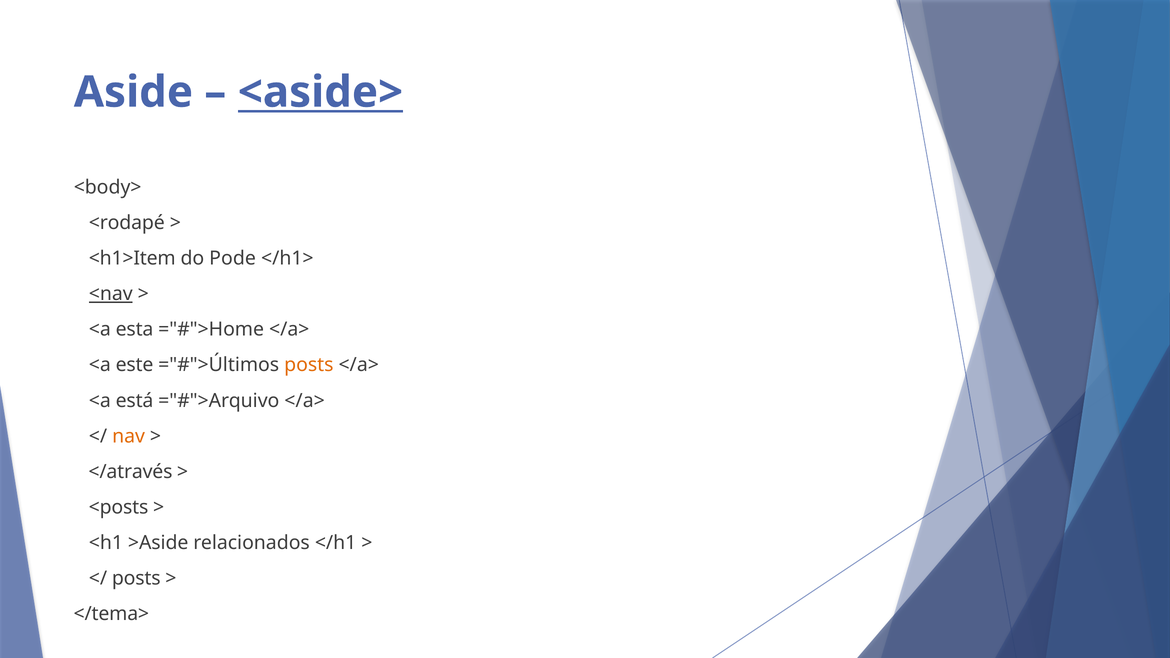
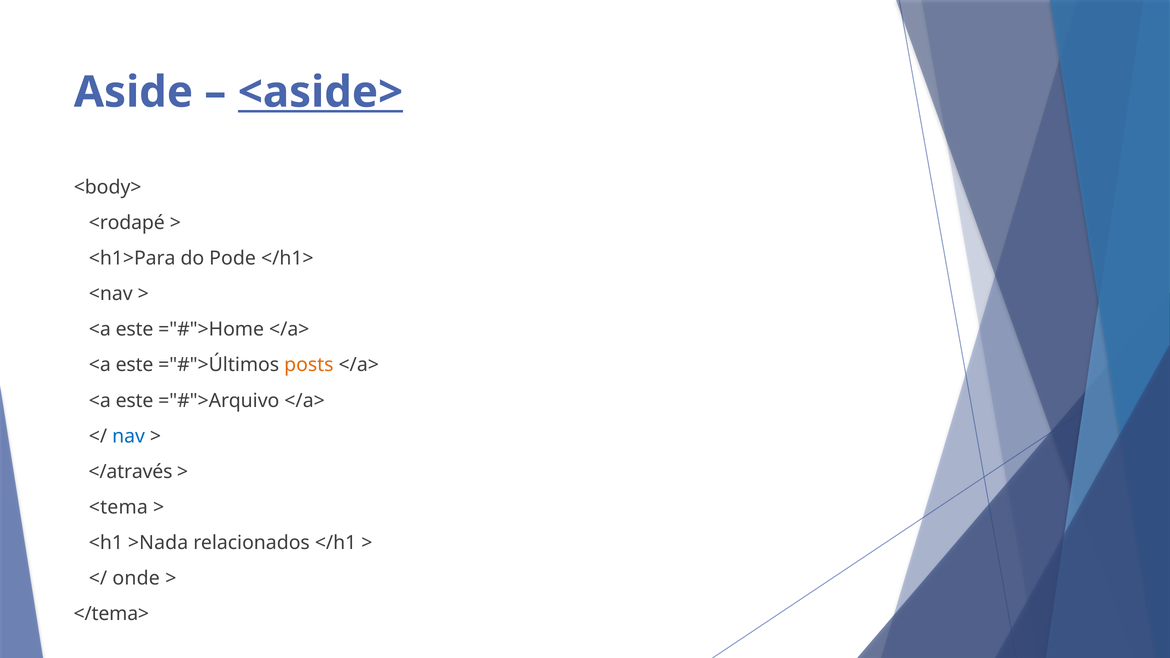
<h1>Item: <h1>Item -> <h1>Para (132, 258)
<nav underline: present -> none (111, 294)
esta: esta -> este (135, 330)
está: está -> este (135, 401)
nav colour: orange -> blue (129, 436)
<posts: <posts -> <tema (118, 507)
>Aside: >Aside -> >Nada (158, 543)
posts: posts -> onde (136, 579)
